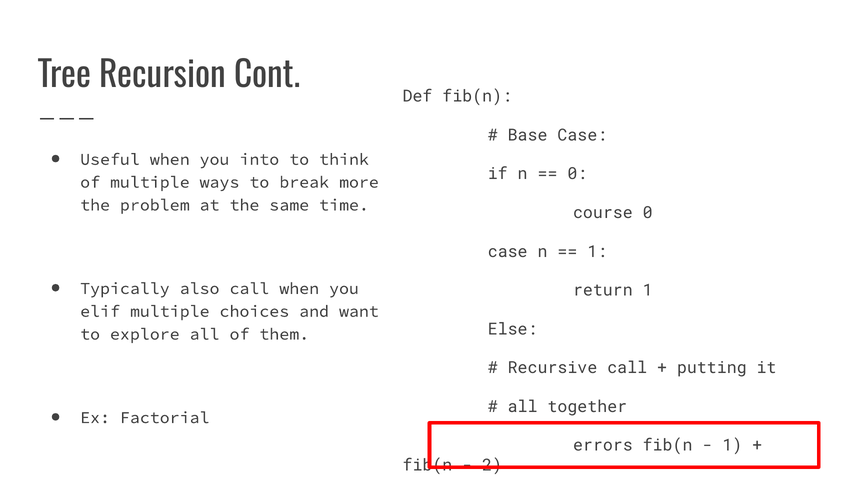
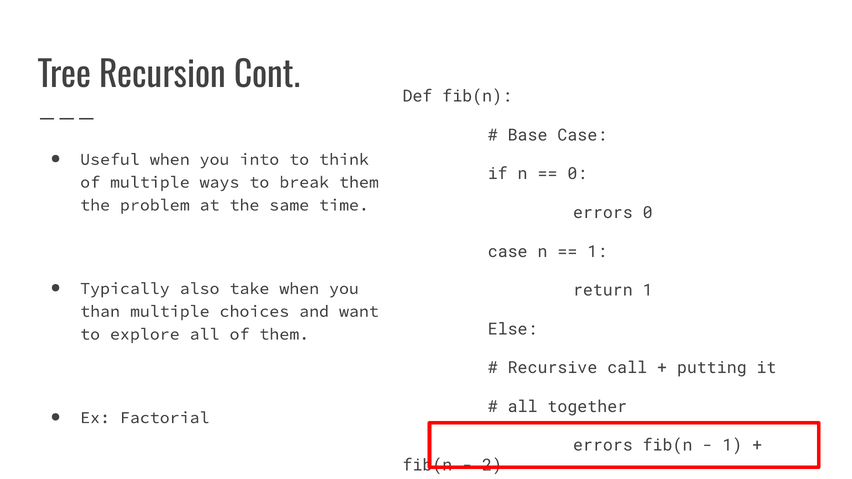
break more: more -> them (359, 182)
course: course -> errors (603, 213)
also call: call -> take (249, 289)
elif: elif -> than (100, 311)
